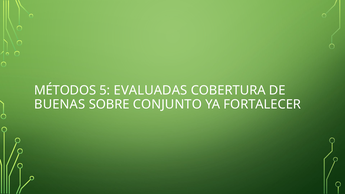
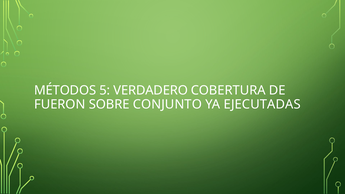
EVALUADAS: EVALUADAS -> VERDADERO (151, 90)
BUENAS: BUENAS -> FUERON (60, 104)
FORTALECER: FORTALECER -> EJECUTADAS (262, 104)
